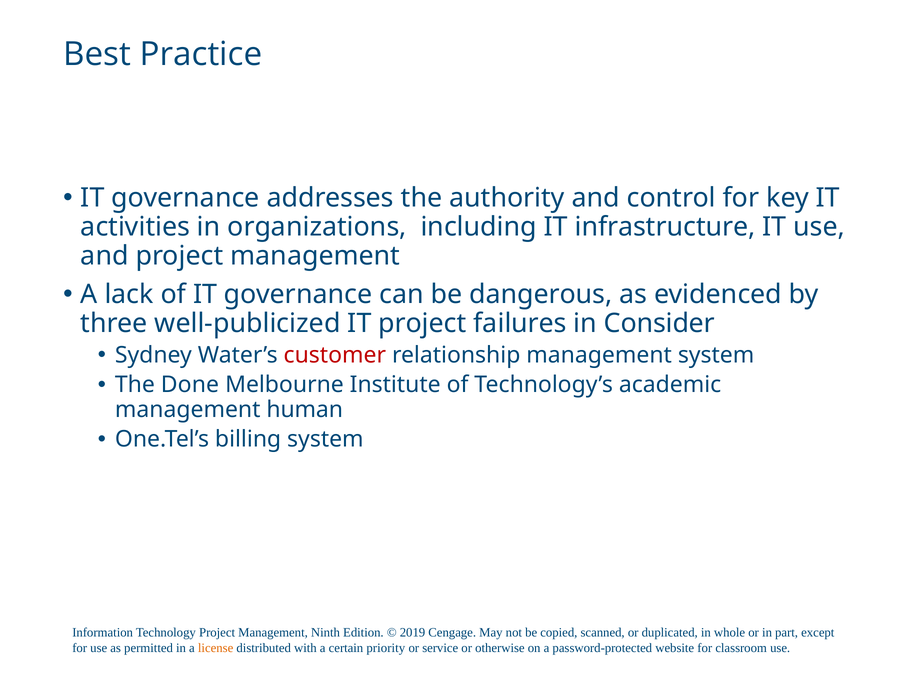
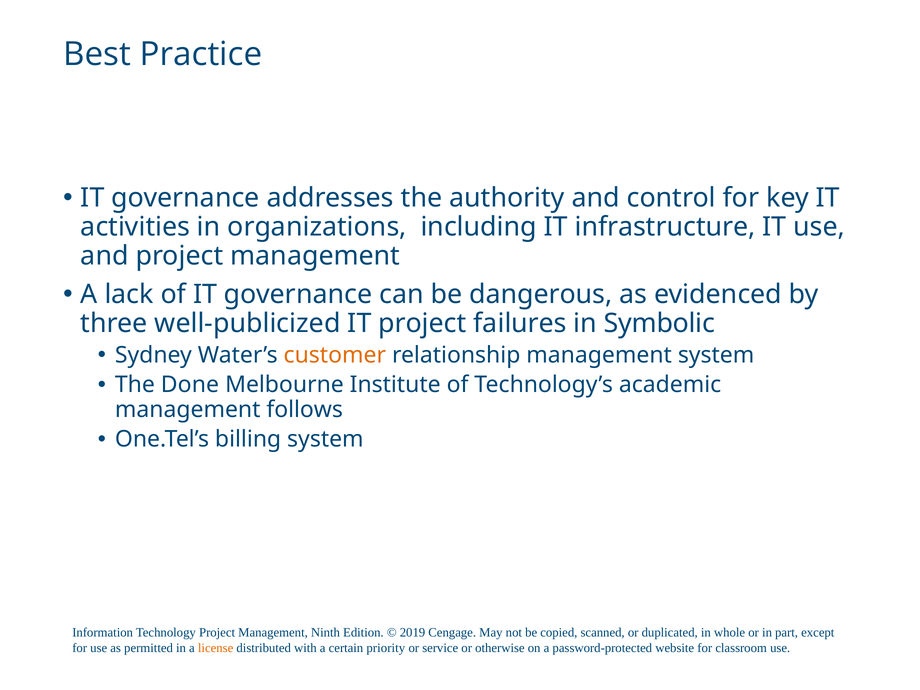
Consider: Consider -> Symbolic (659, 324)
customer colour: red -> orange (335, 355)
human: human -> follows (305, 410)
